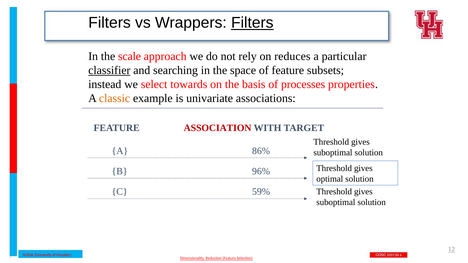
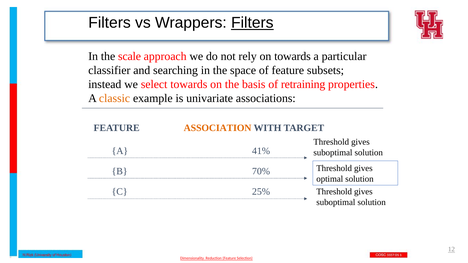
on reduces: reduces -> towards (292, 56)
classifier underline: present -> none (109, 70)
processes: processes -> retraining (303, 84)
ASSOCIATION colour: red -> orange (218, 128)
86%: 86% -> 41% (261, 151)
96%: 96% -> 70% (261, 171)
59%: 59% -> 25% (261, 192)
